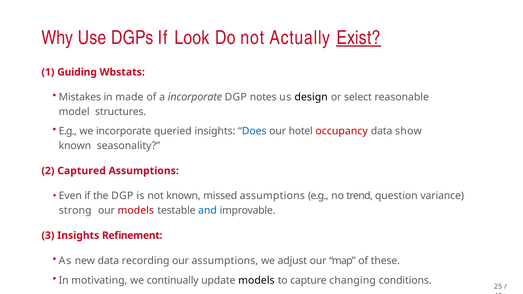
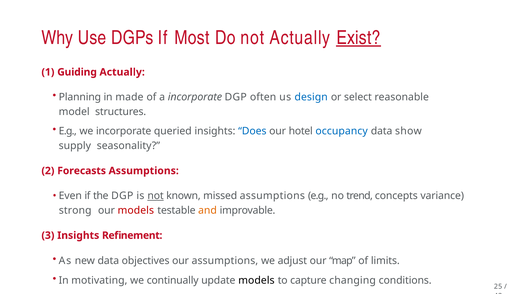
Look: Look -> Most (192, 38)
Guiding Wbstats: Wbstats -> Actually (122, 72)
Mistakes: Mistakes -> Planning (80, 97)
notes: notes -> often (263, 97)
design colour: black -> blue (311, 97)
occupancy colour: red -> blue (342, 131)
known: known -> supply (75, 146)
Captured: Captured -> Forecasts (82, 171)
not underline: none -> present (156, 196)
question: question -> concepts (396, 196)
and colour: blue -> orange (207, 211)
recording: recording -> objectives (146, 261)
these: these -> limits (385, 261)
